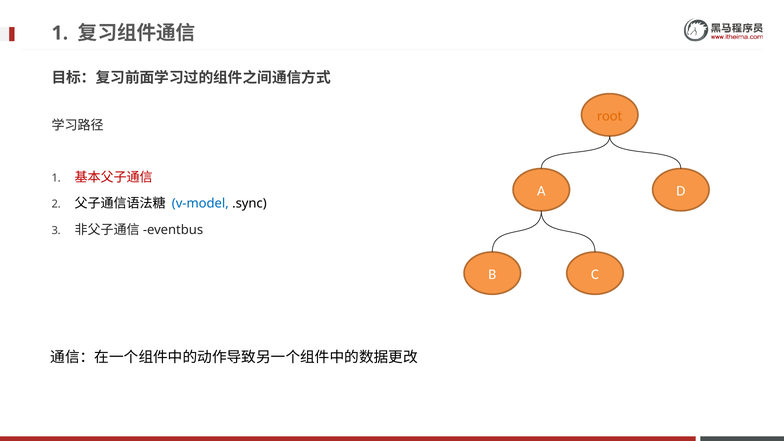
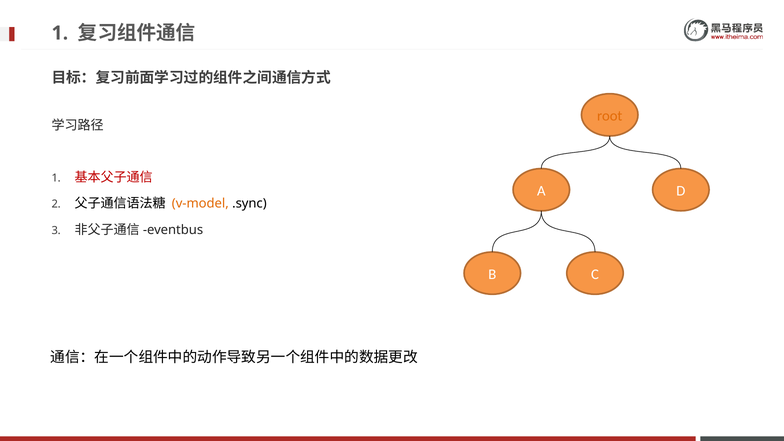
v-model colour: blue -> orange (200, 204)
